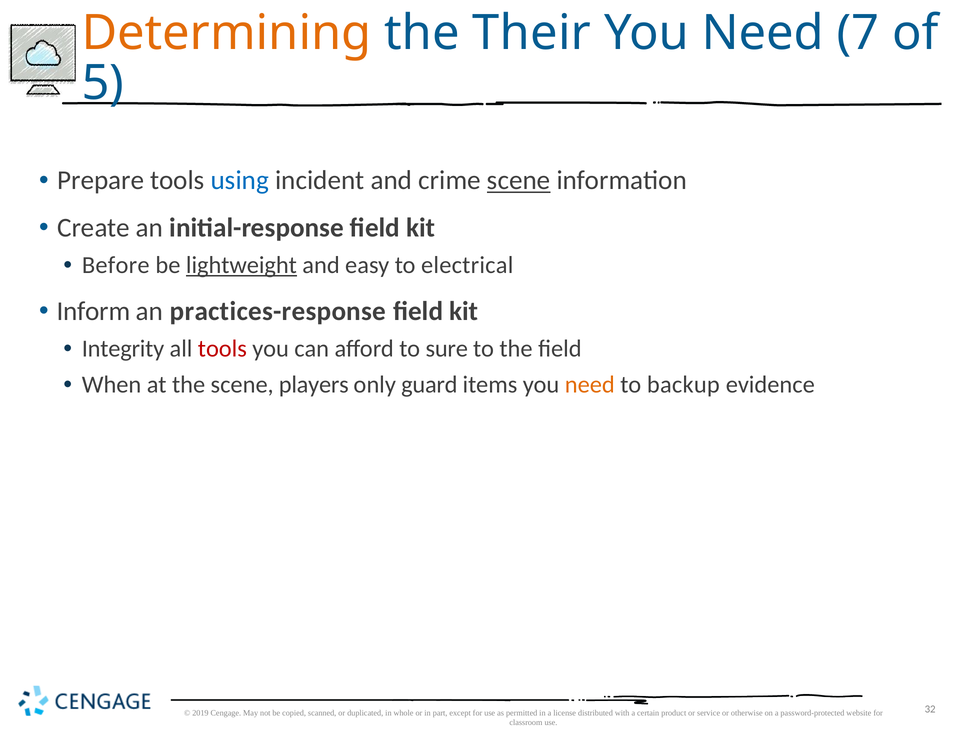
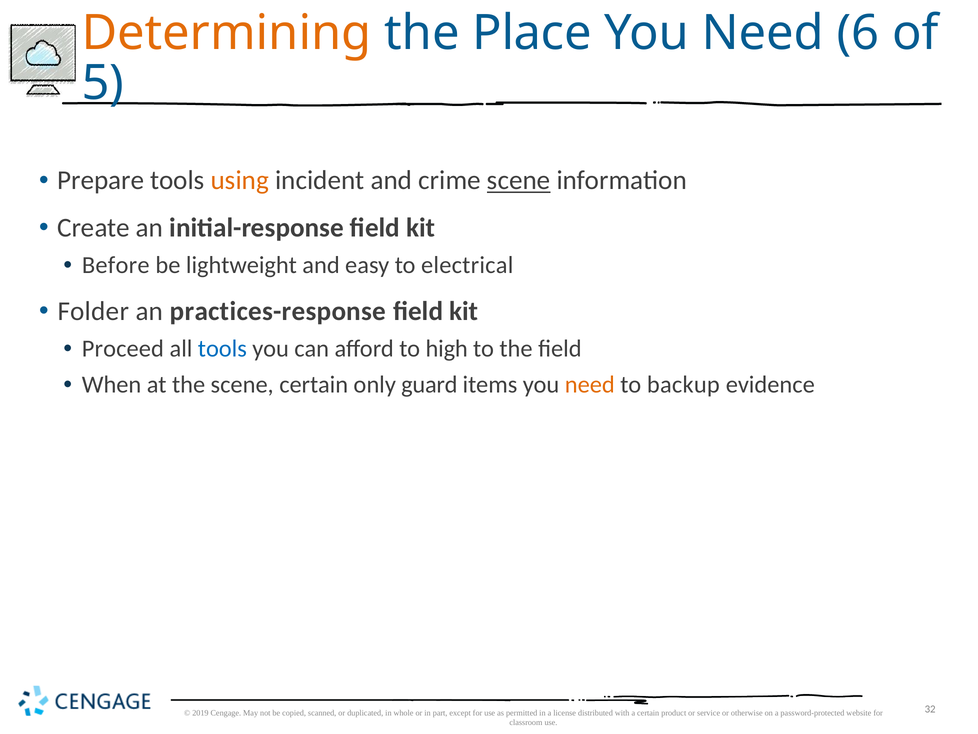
Their: Their -> Place (532, 33)
7: 7 -> 6 (858, 33)
using colour: blue -> orange (240, 180)
lightweight underline: present -> none (241, 265)
Inform: Inform -> Folder (93, 311)
Integrity: Integrity -> Proceed (123, 349)
tools colour: red -> blue (222, 349)
sure: sure -> high (447, 349)
scene players: players -> certain (314, 385)
